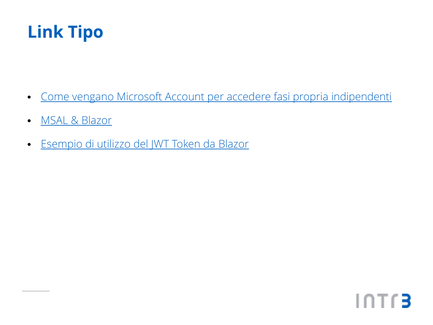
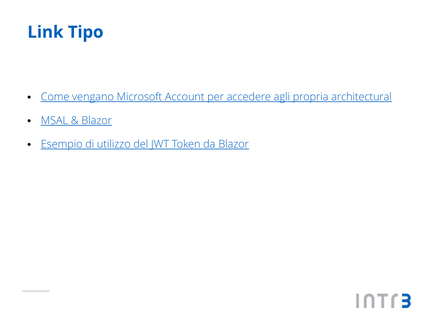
fasi: fasi -> agli (282, 97)
indipendenti: indipendenti -> architectural (361, 97)
